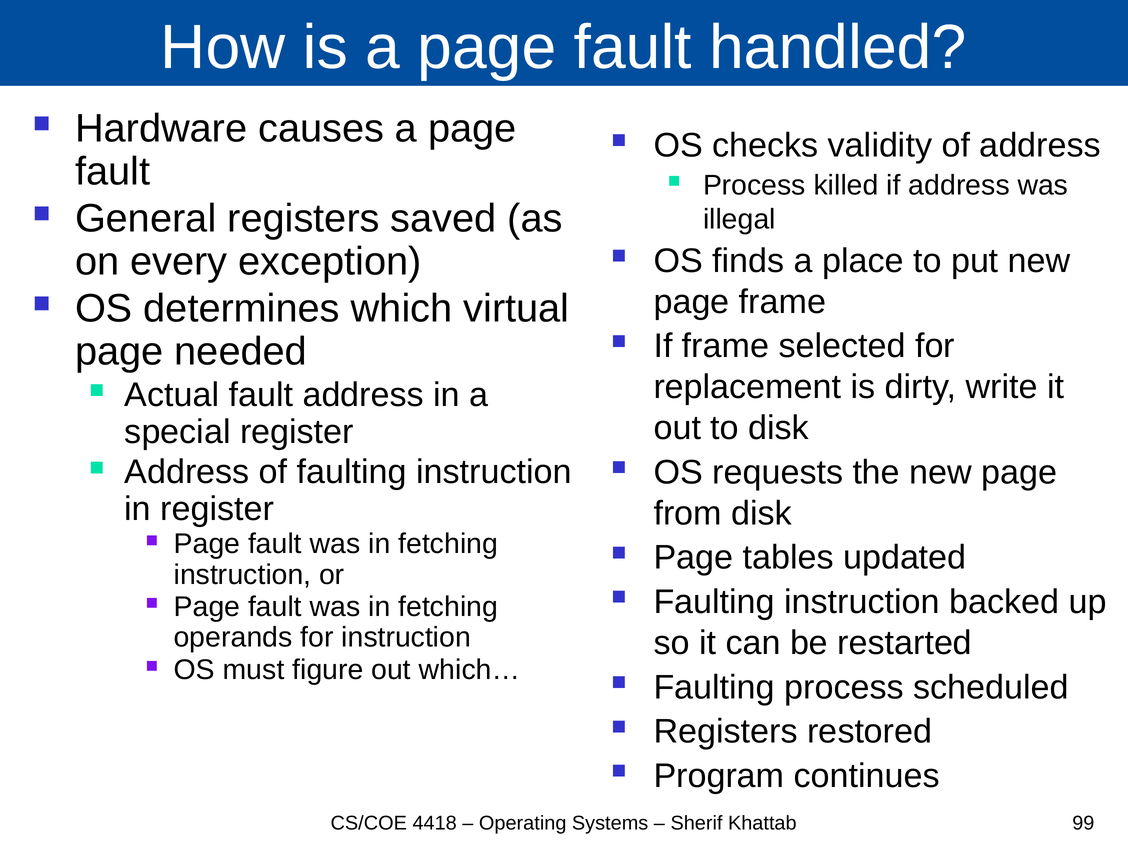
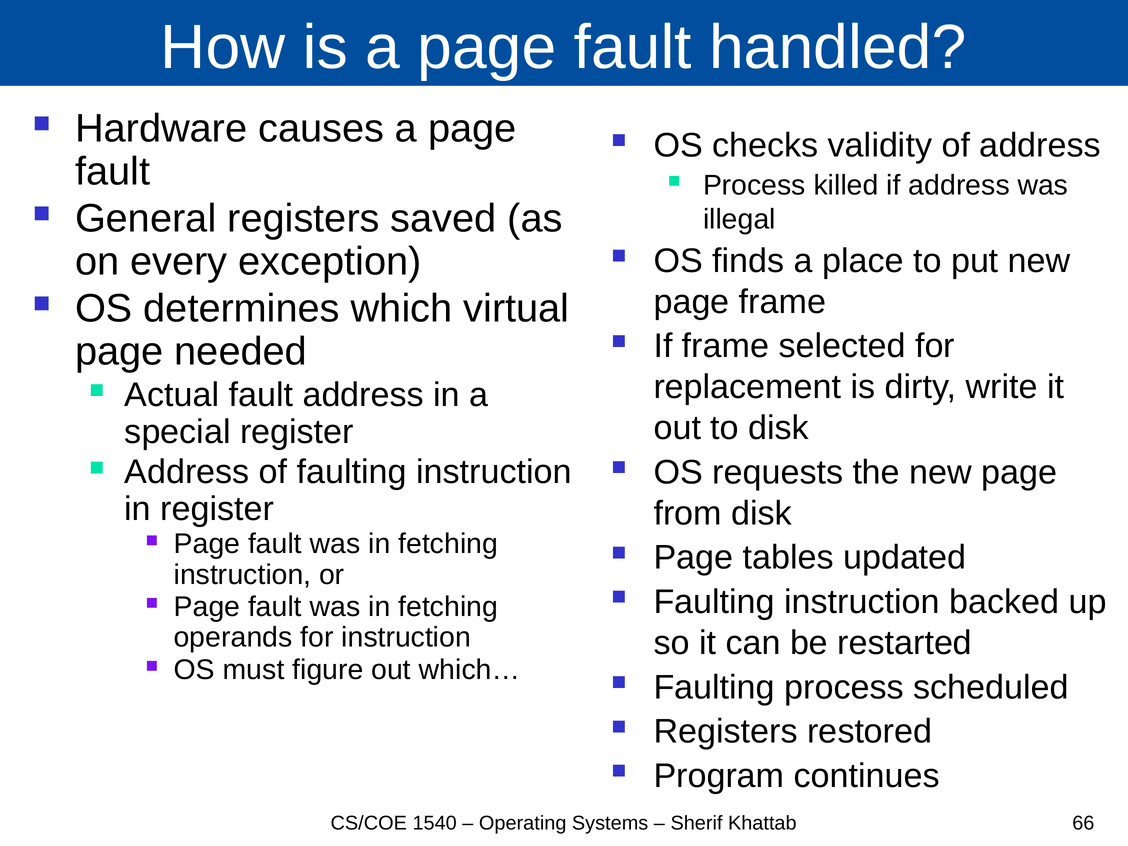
4418: 4418 -> 1540 (435, 823)
99: 99 -> 66 (1083, 823)
